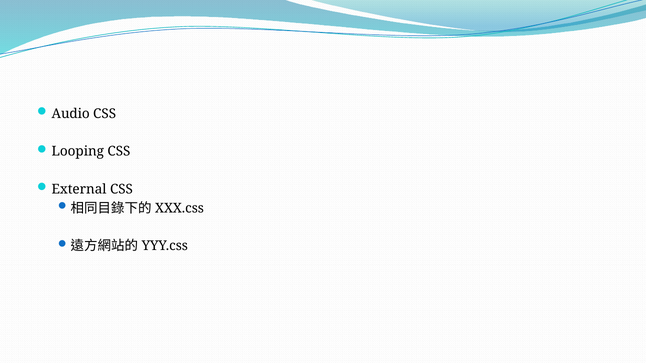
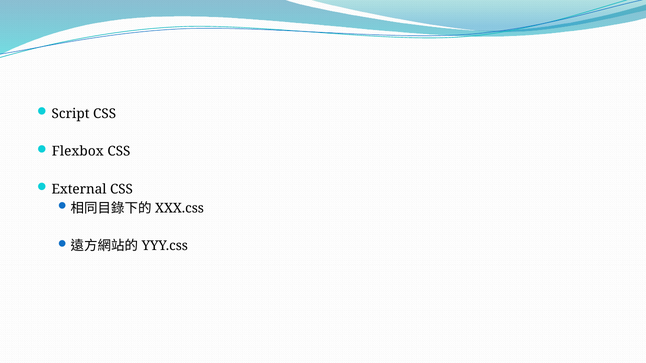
Audio: Audio -> Script (71, 114)
Looping: Looping -> Flexbox (78, 152)
